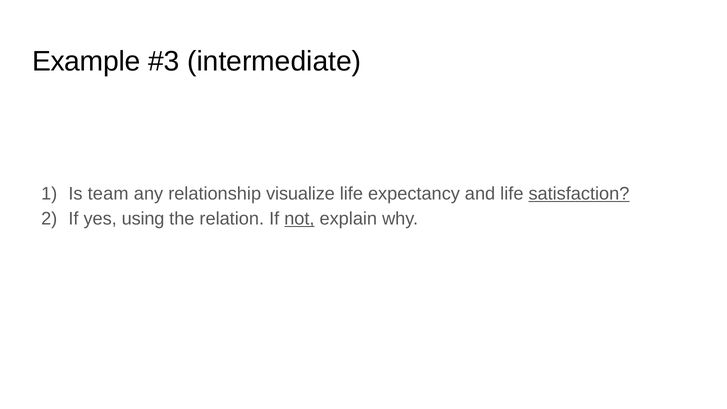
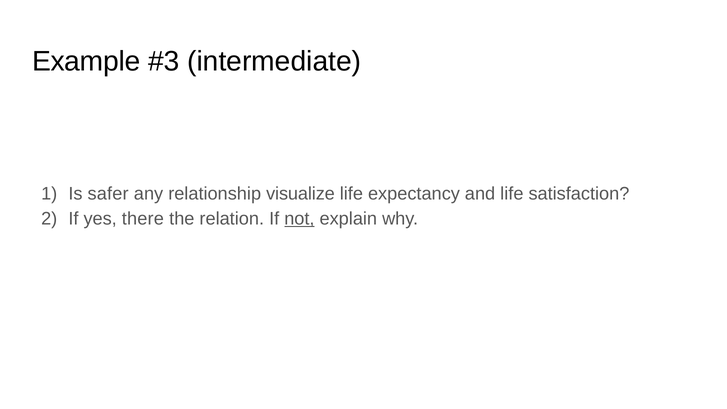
team: team -> safer (108, 193)
satisfaction underline: present -> none (579, 193)
using: using -> there (143, 219)
